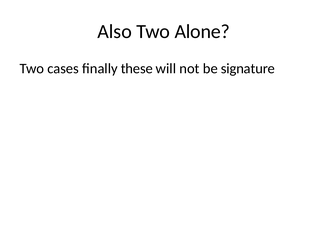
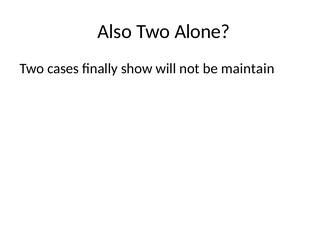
these: these -> show (137, 69)
signature: signature -> maintain (248, 69)
